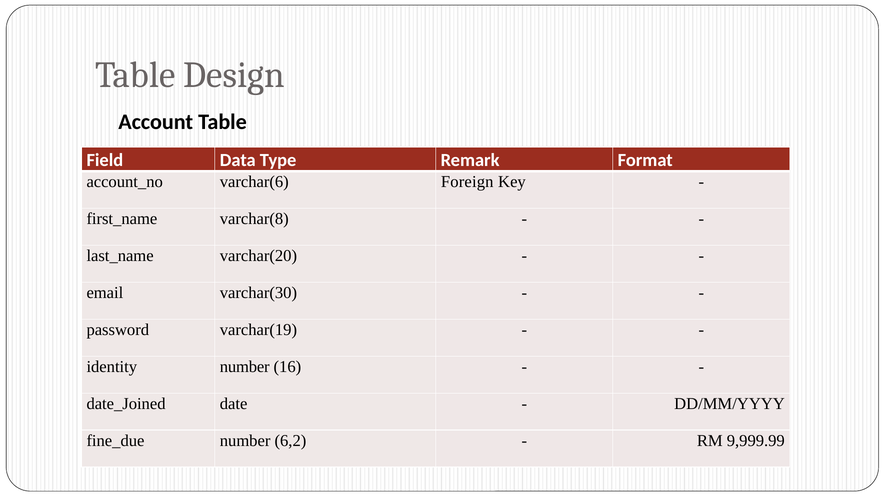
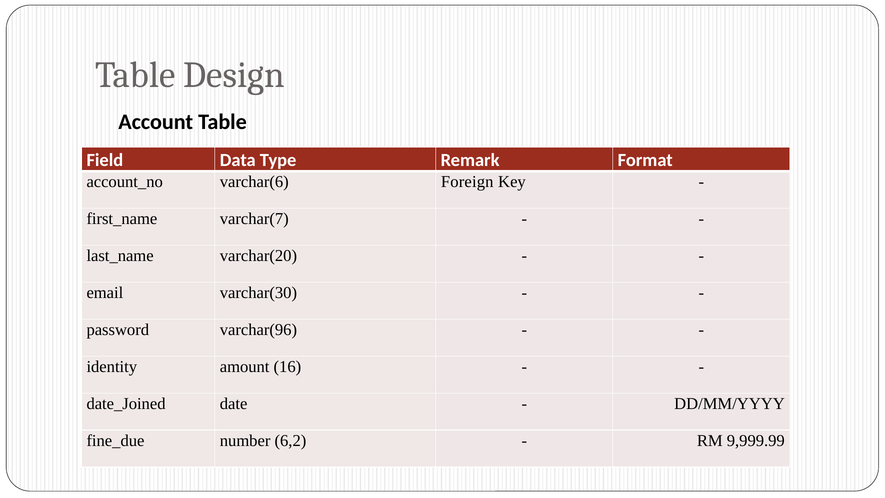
varchar(8: varchar(8 -> varchar(7 (254, 219)
varchar(19: varchar(19 -> varchar(96 (258, 330)
identity number: number -> amount (245, 367)
